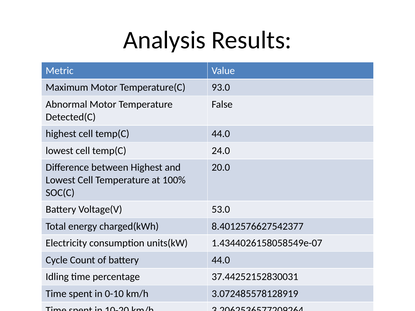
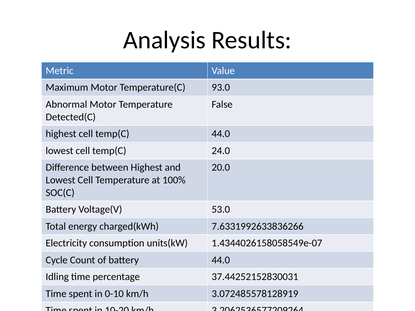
8.4012576627542377: 8.4012576627542377 -> 7.6331992633836266 (258, 227)
